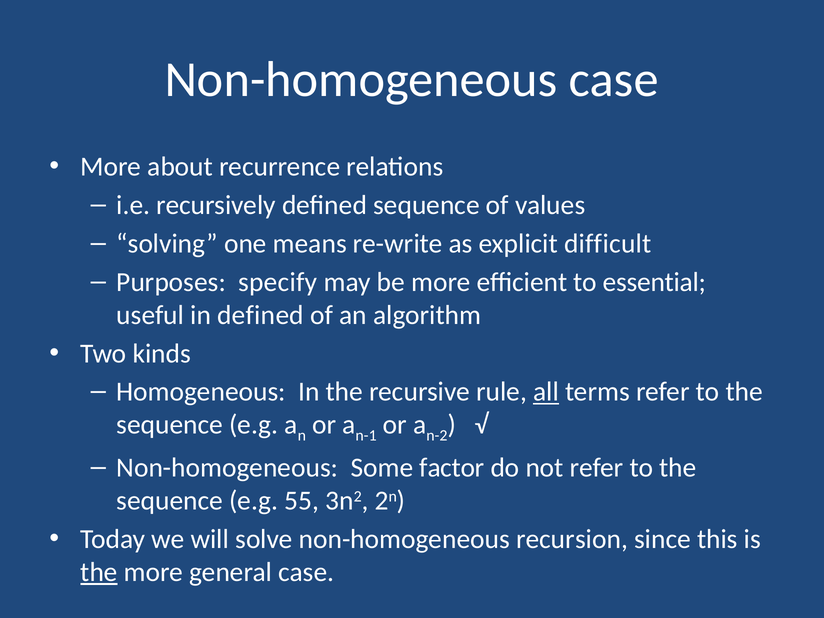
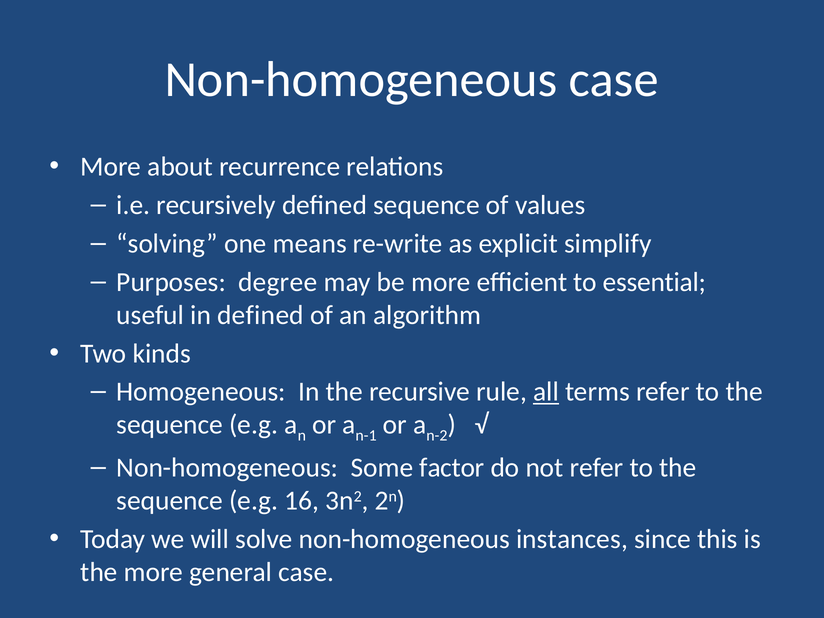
difficult: difficult -> simplify (608, 244)
specify: specify -> degree (278, 282)
55: 55 -> 16 (302, 501)
recursion: recursion -> instances (572, 539)
the underline: present -> none (99, 572)
